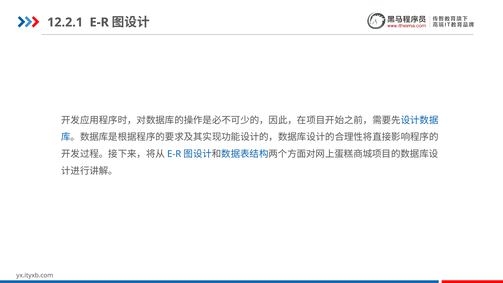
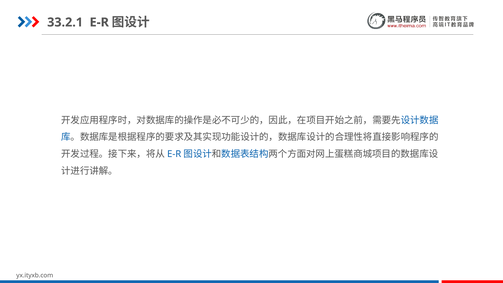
12.2.1: 12.2.1 -> 33.2.1 (65, 22)
